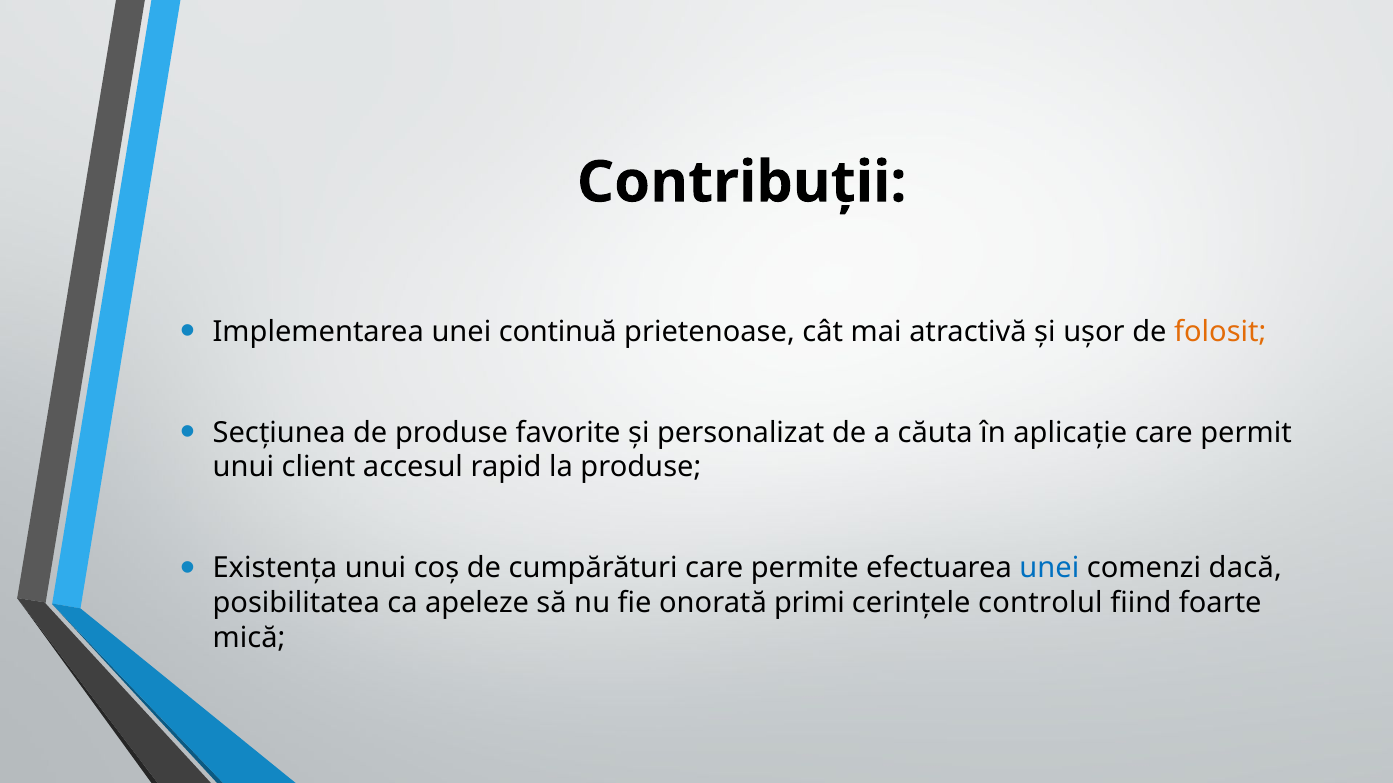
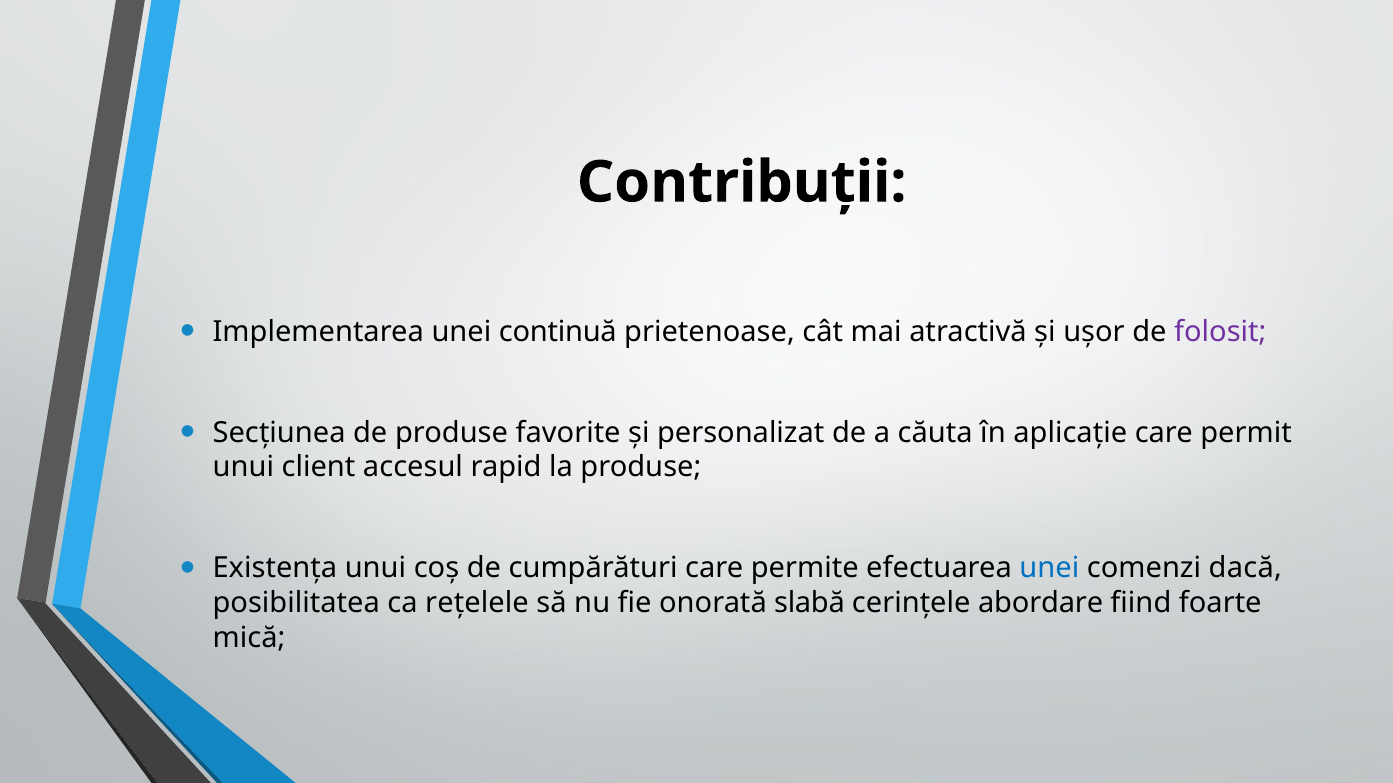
folosit colour: orange -> purple (1220, 332)
apeleze: apeleze -> rețelele (477, 604)
primi: primi -> slabă (810, 604)
controlul: controlul -> abordare (1041, 604)
